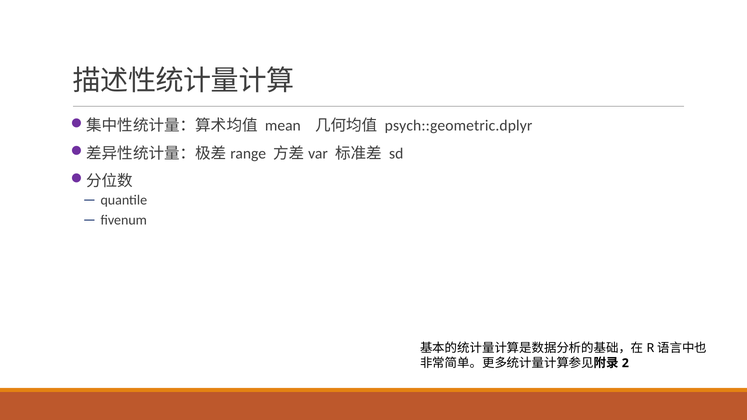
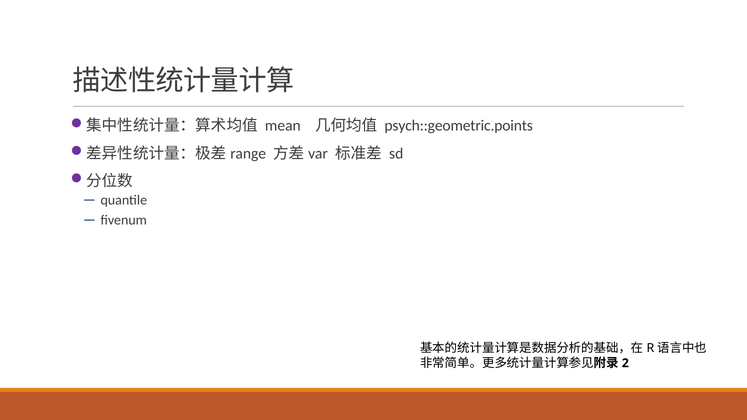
psych::geometric.dplyr: psych::geometric.dplyr -> psych::geometric.points (459, 126)
